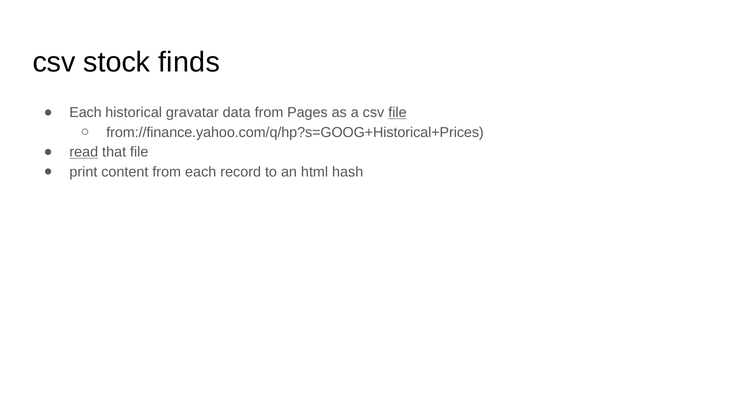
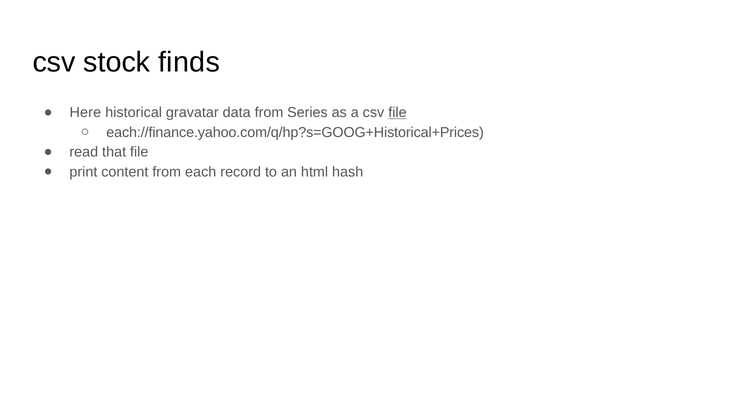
Each: Each -> Here (85, 113)
Pages: Pages -> Series (307, 113)
from://finance.yahoo.com/q/hp?s=GOOG+Historical+Prices: from://finance.yahoo.com/q/hp?s=GOOG+Historical+Prices -> each://finance.yahoo.com/q/hp?s=GOOG+Historical+Prices (295, 132)
read underline: present -> none (84, 152)
